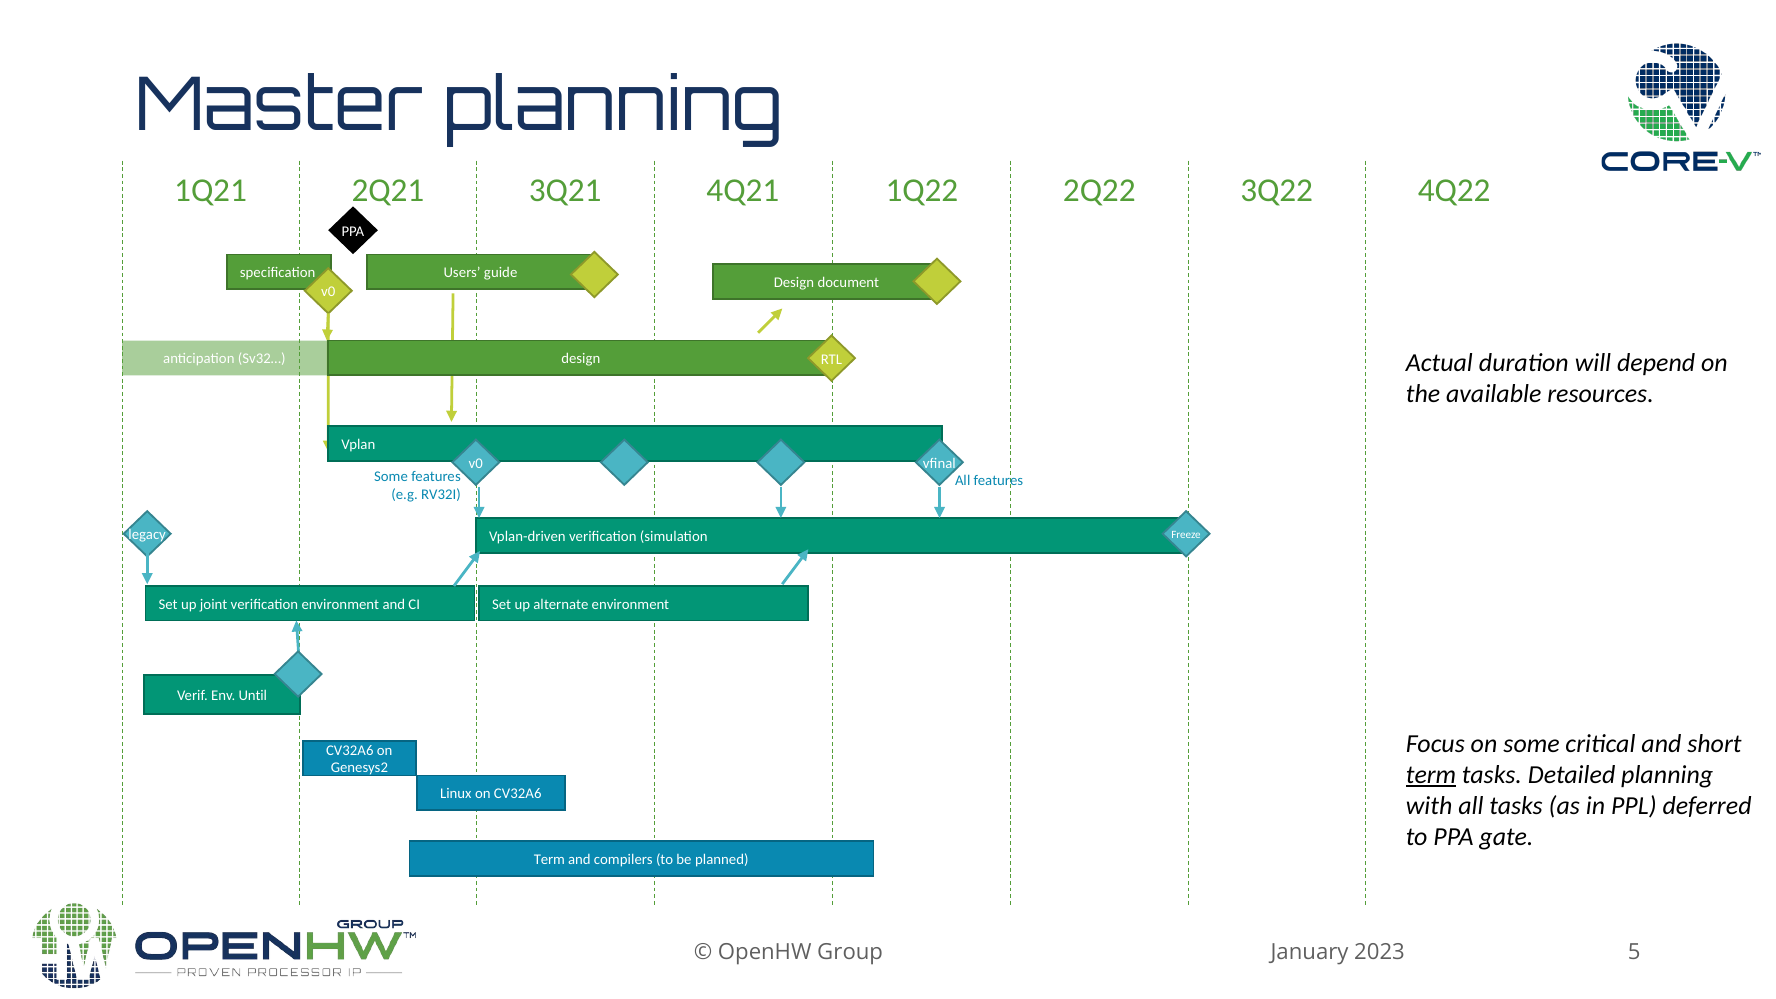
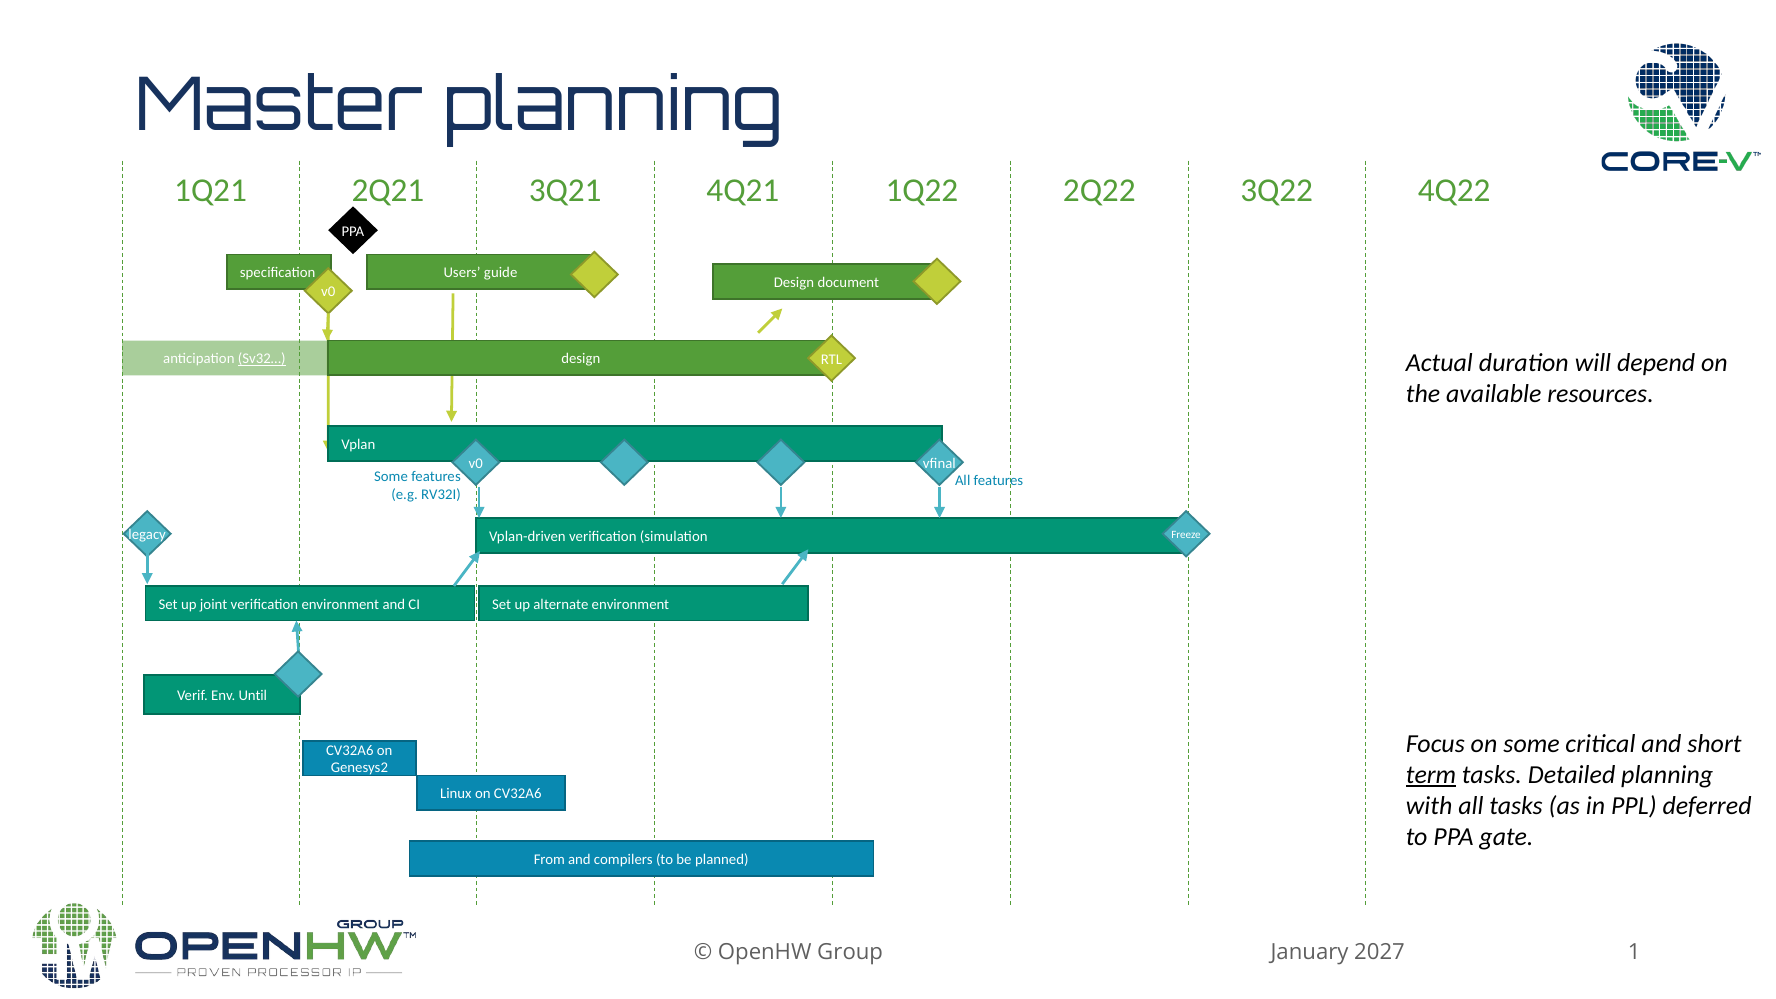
Sv32… underline: none -> present (262, 359)
Term: Term -> From (549, 860)
5: 5 -> 1 (1634, 952)
2023: 2023 -> 2027 (1380, 952)
